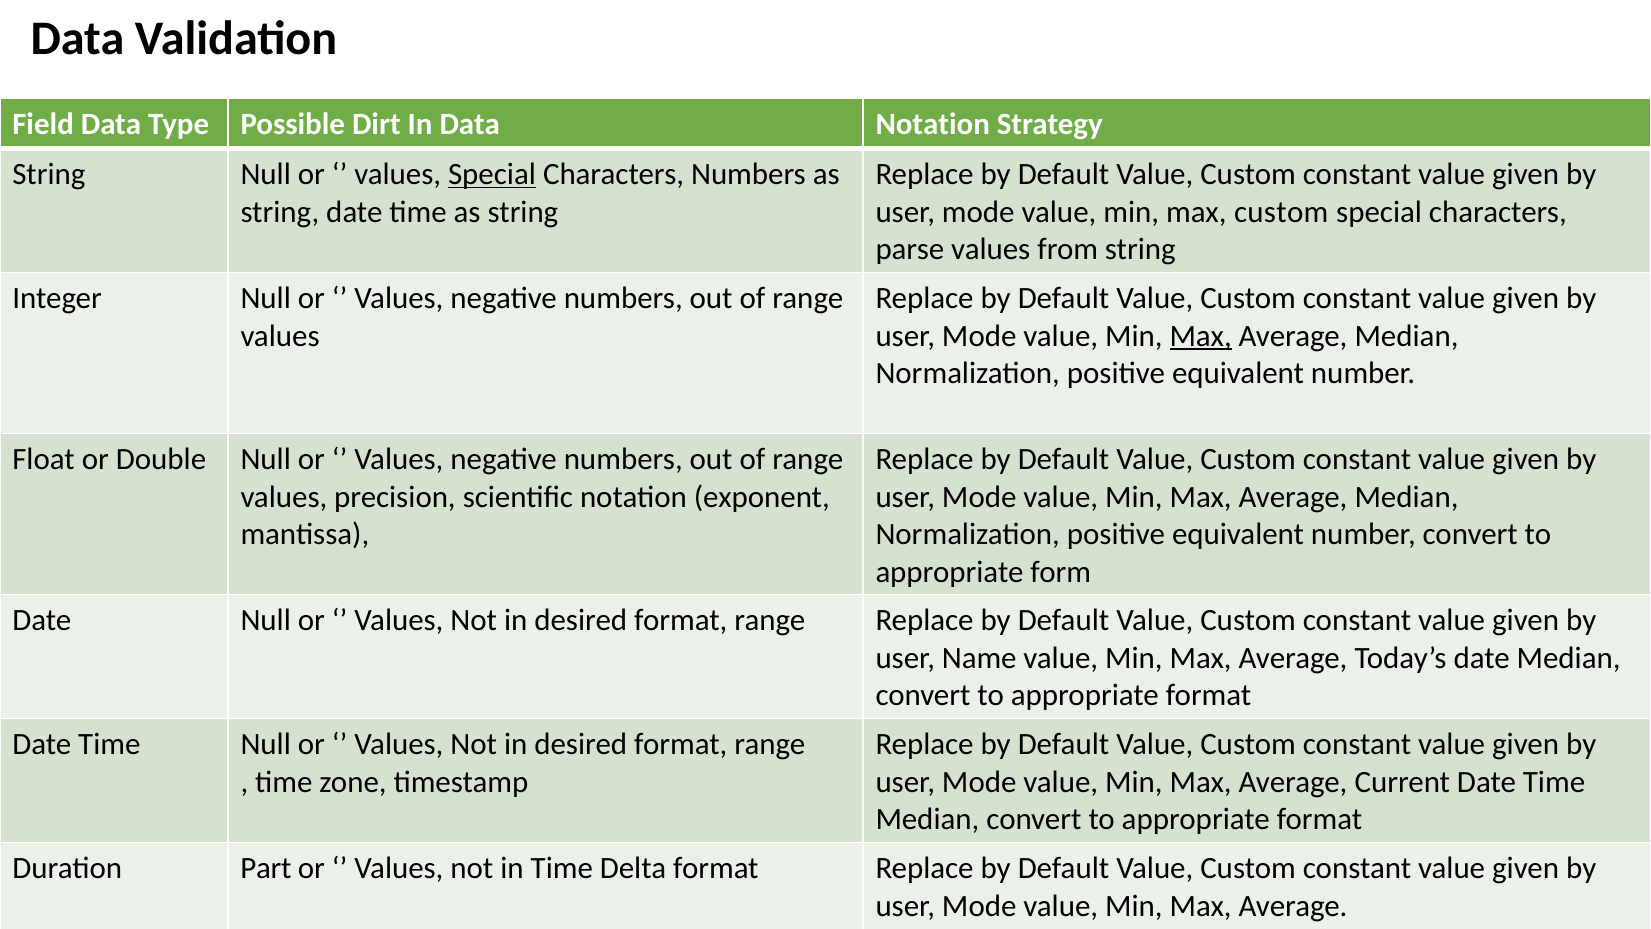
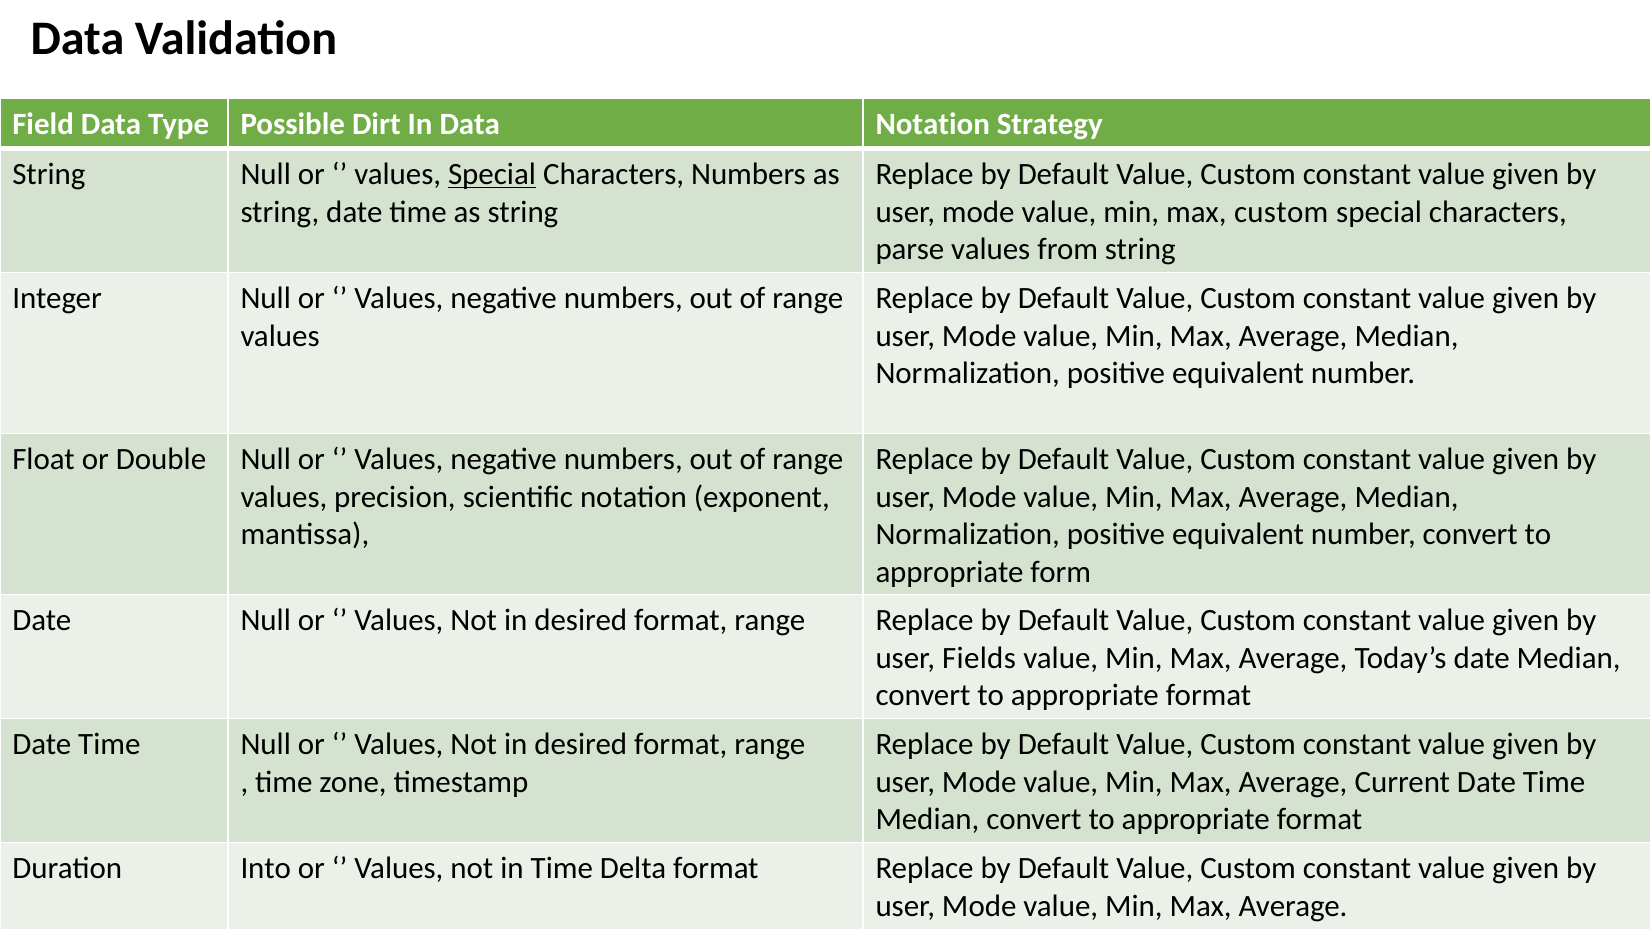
Max underline: present -> none (1201, 336)
Name: Name -> Fields (979, 658)
Part: Part -> Into (266, 868)
